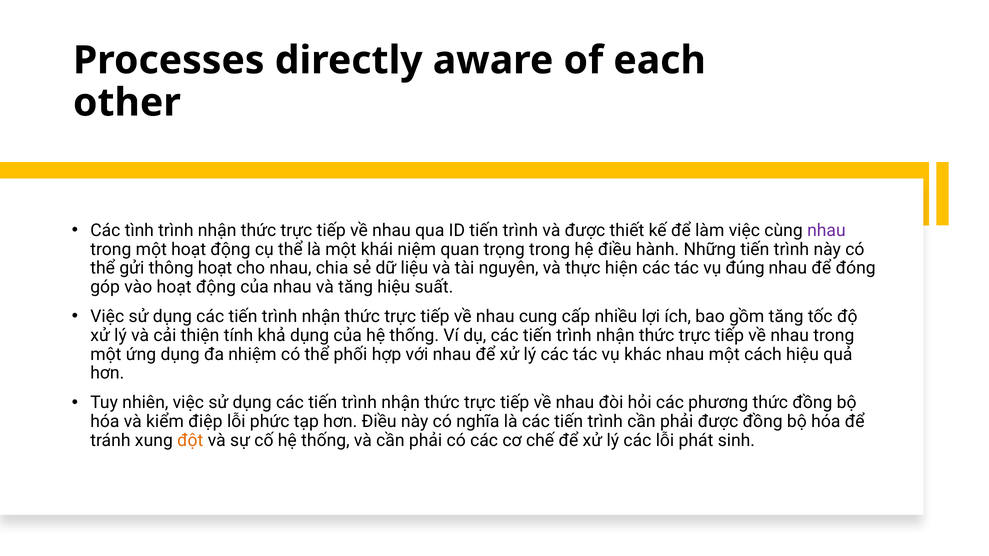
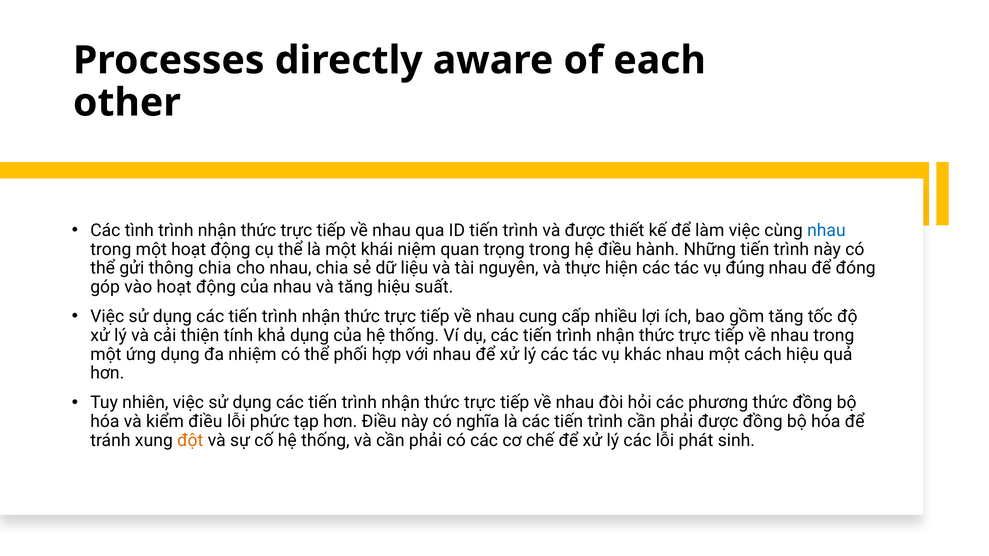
nhau colour: purple -> blue (826, 230)
thông hoạt: hoạt -> chia (215, 268)
kiểm điệp: điệp -> điều (205, 422)
